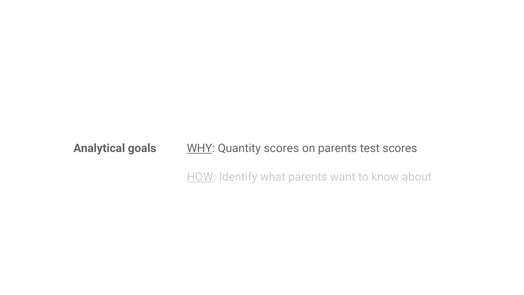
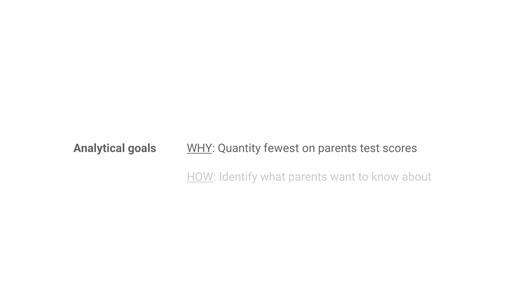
Quantity scores: scores -> fewest (281, 148)
